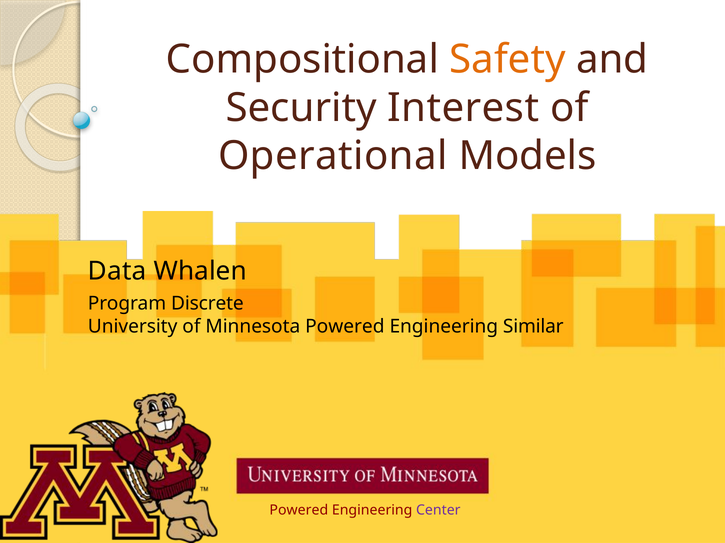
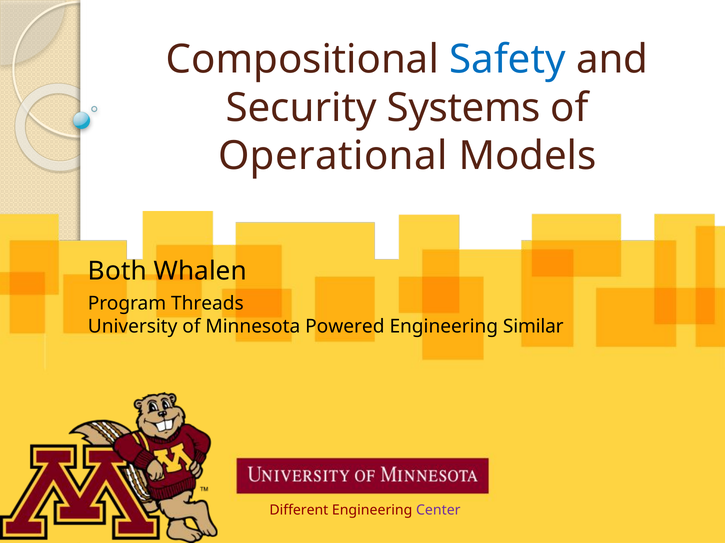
Safety colour: orange -> blue (507, 60)
Interest: Interest -> Systems (464, 108)
Data: Data -> Both (117, 271)
Discrete: Discrete -> Threads (207, 304)
Powered: Powered -> Different (299, 511)
